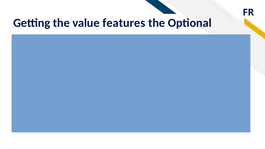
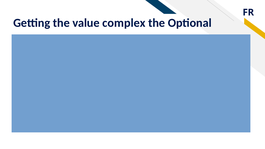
features: features -> complex (124, 23)
